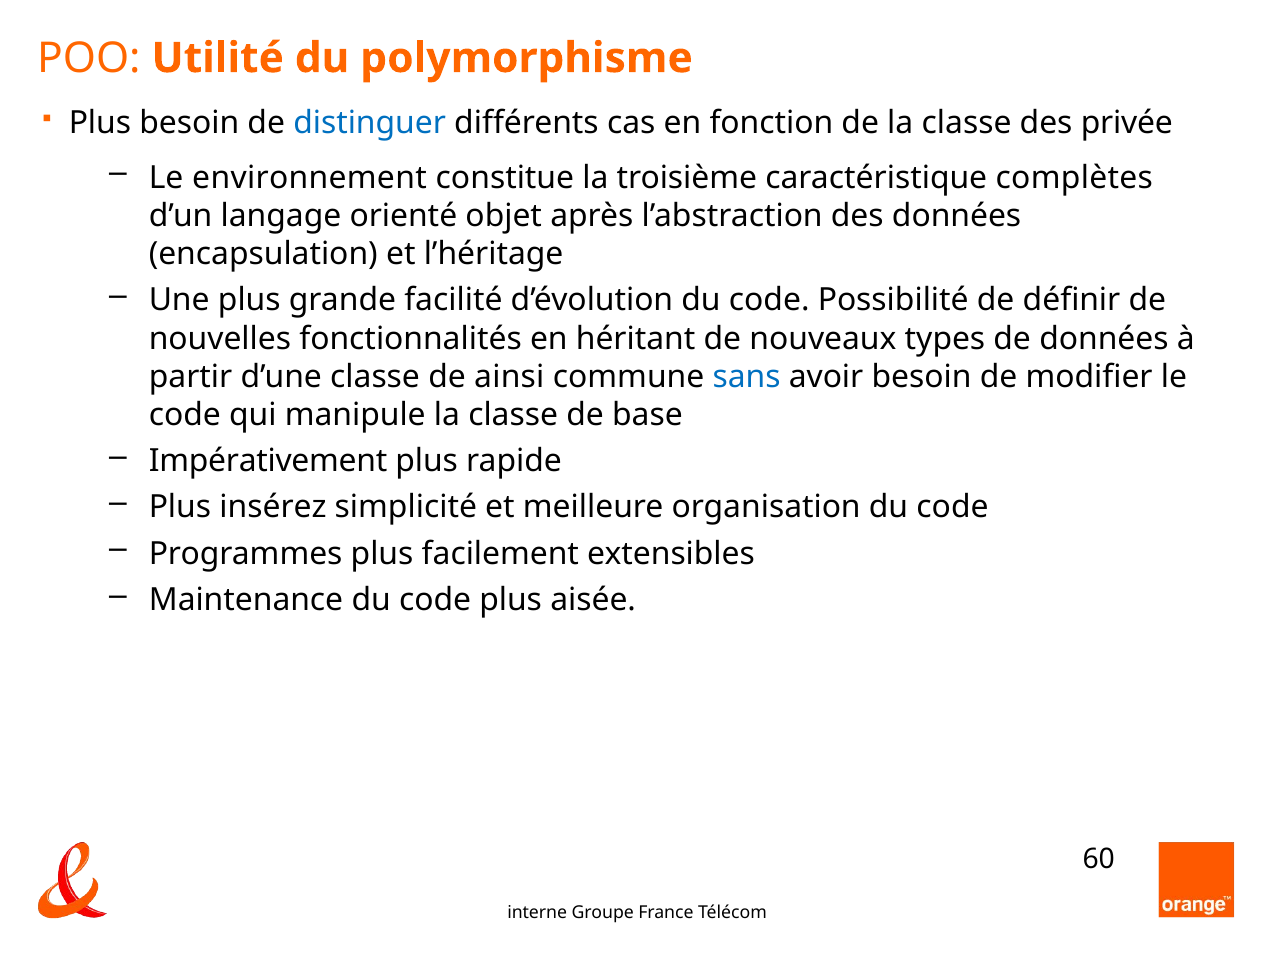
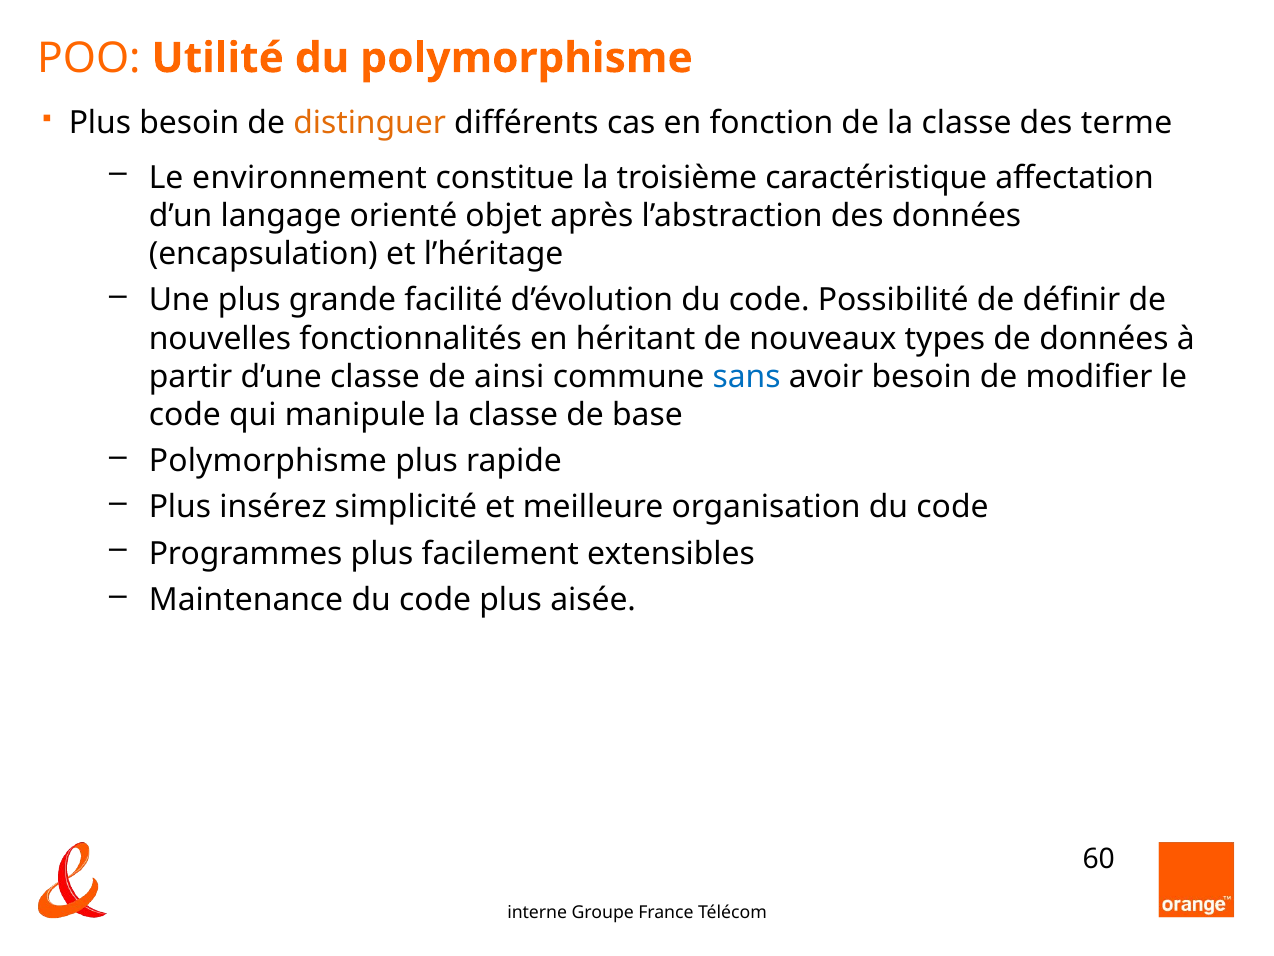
distinguer colour: blue -> orange (370, 123)
privée: privée -> terme (1127, 123)
complètes: complètes -> affectation (1075, 177)
Impérativement: Impérativement -> Polymorphisme (268, 461)
